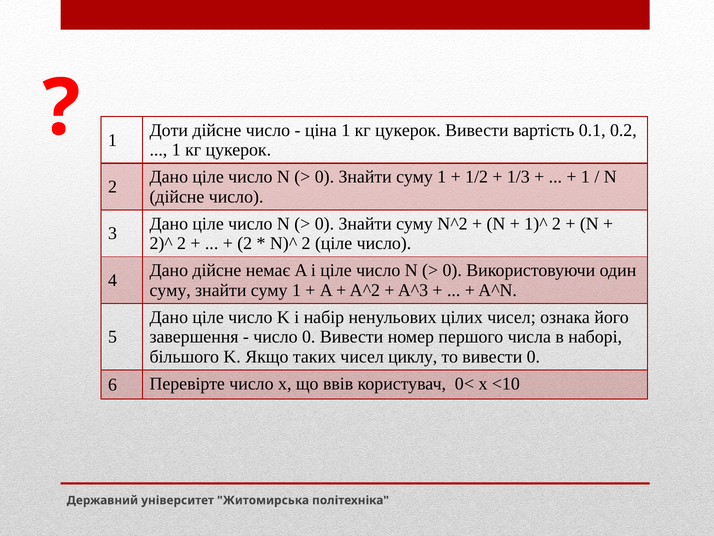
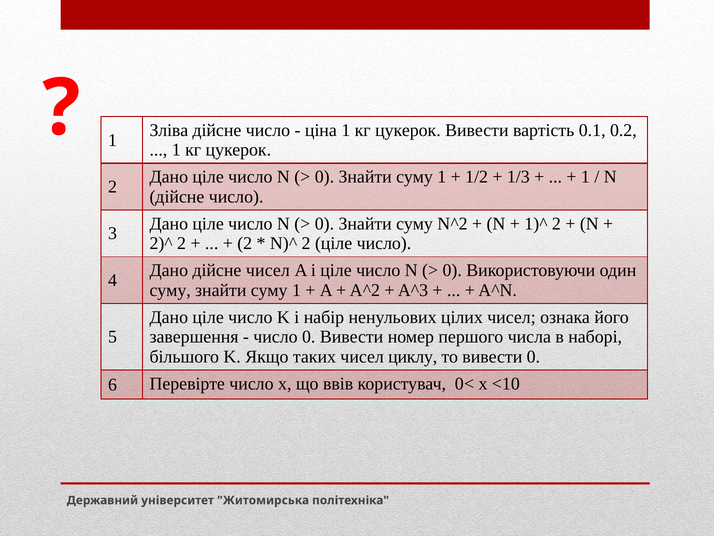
Доти: Доти -> Зліва (169, 130)
дійсне немає: немає -> чисел (268, 270)
